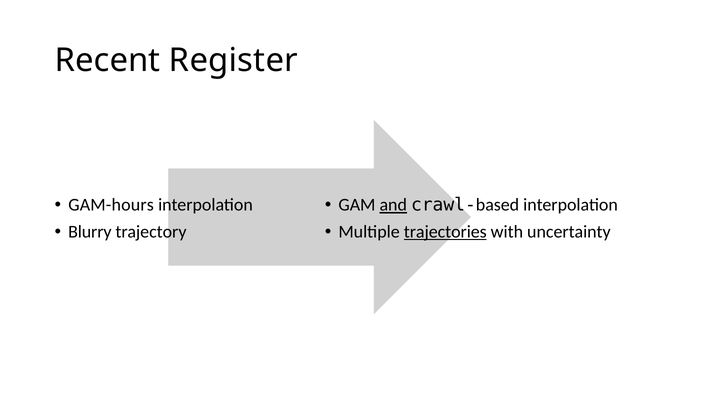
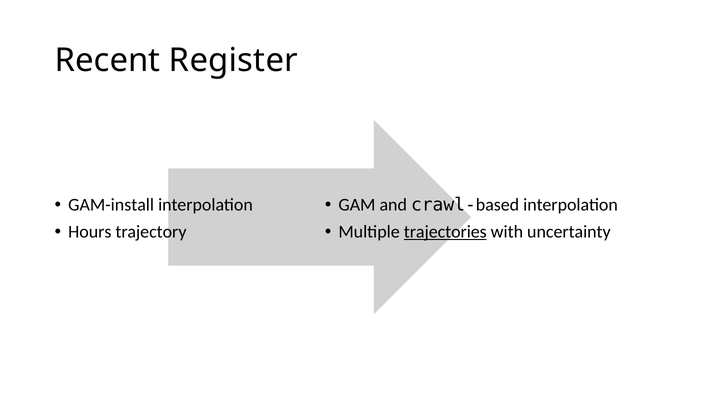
GAM-hours: GAM-hours -> GAM-install (111, 205)
and underline: present -> none (393, 205)
Blurry: Blurry -> Hours (90, 232)
